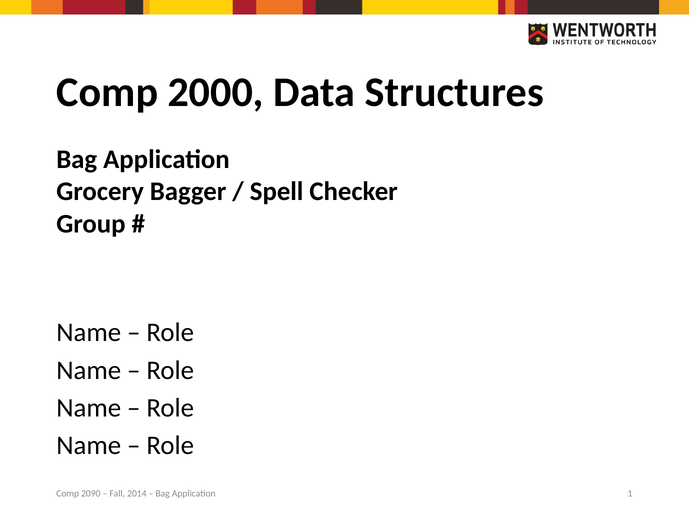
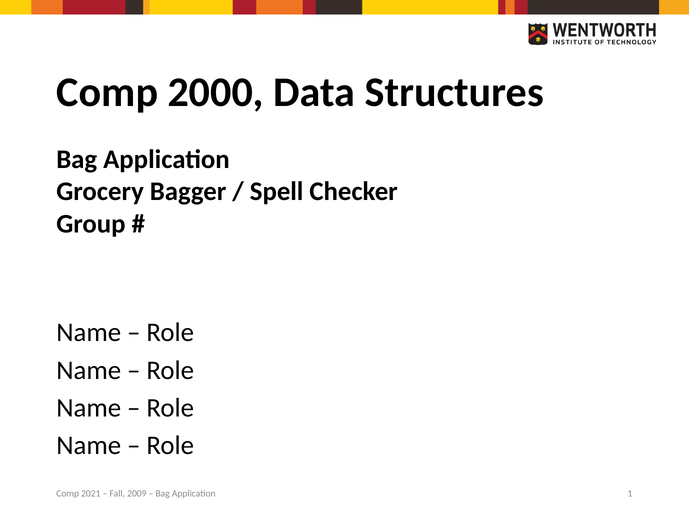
2090: 2090 -> 2021 (91, 493)
2014: 2014 -> 2009 (137, 493)
